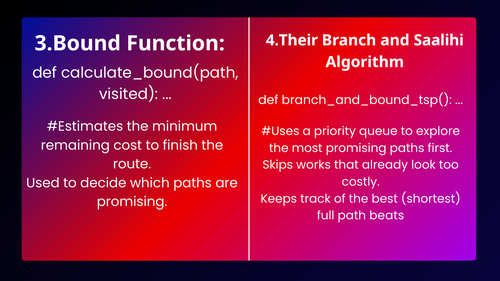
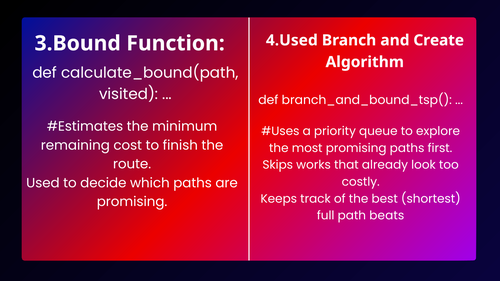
4.Their: 4.Their -> 4.Used (292, 40)
Saalihi: Saalihi -> Create (439, 40)
